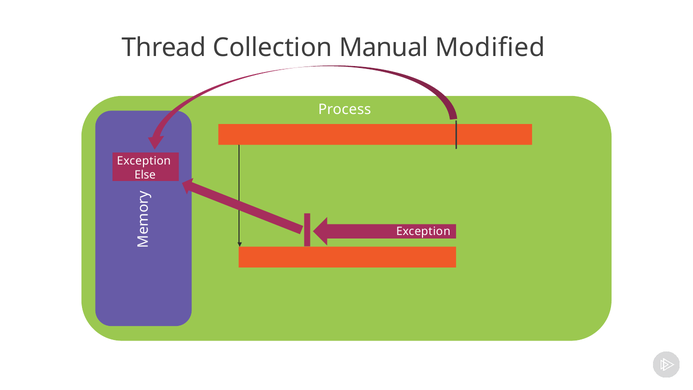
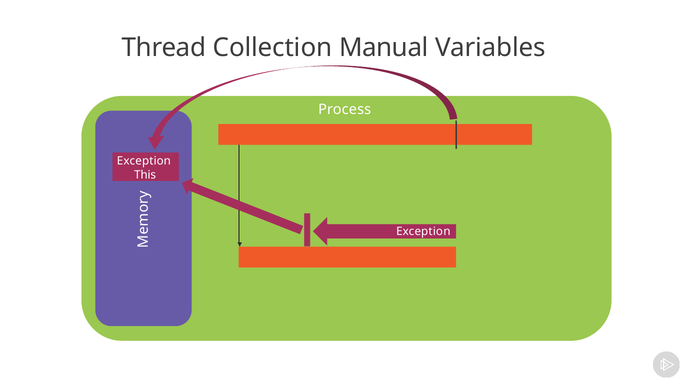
Modified: Modified -> Variables (490, 48)
Else: Else -> This (145, 175)
